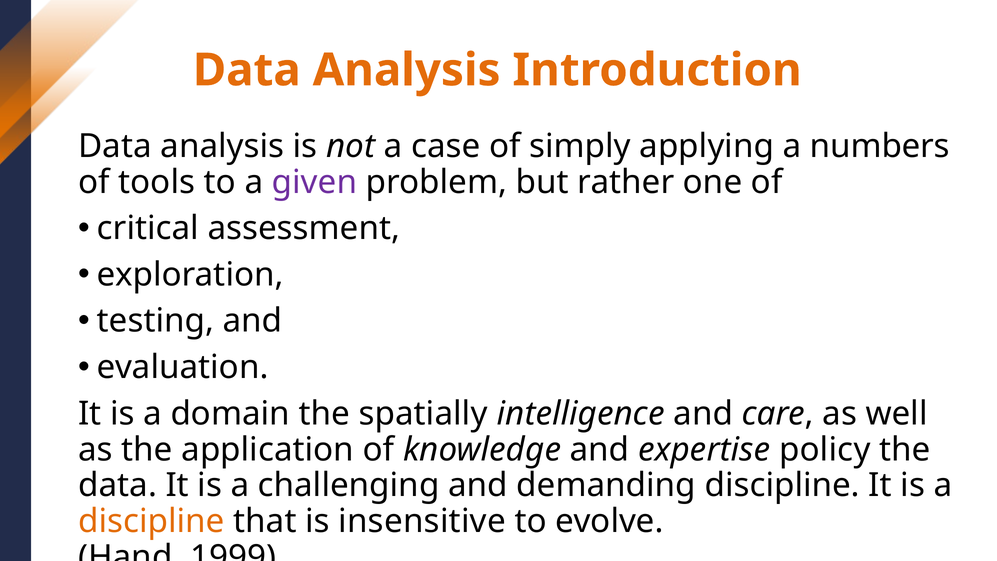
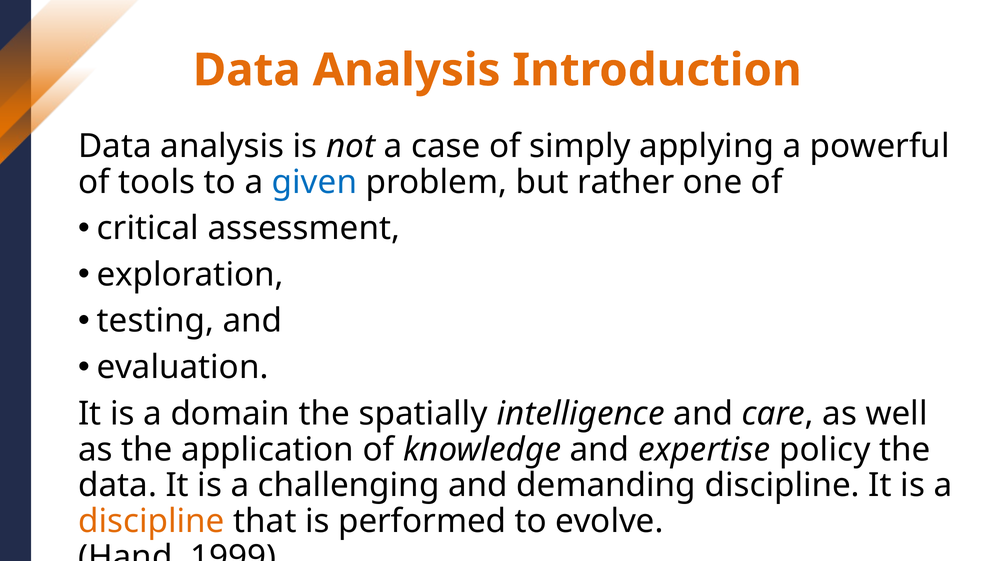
numbers: numbers -> powerful (880, 146)
given colour: purple -> blue (315, 182)
insensitive: insensitive -> performed (422, 521)
